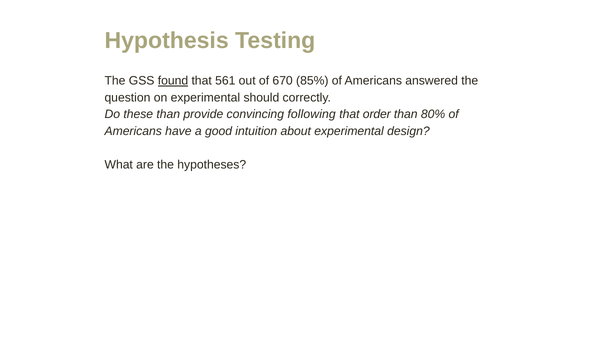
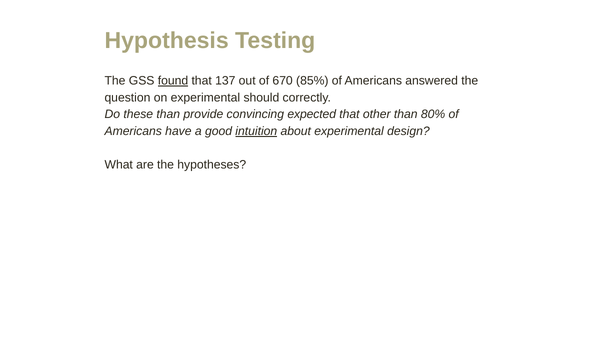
561: 561 -> 137 (225, 81)
following: following -> expected (312, 114)
order: order -> other (377, 114)
intuition underline: none -> present (256, 131)
